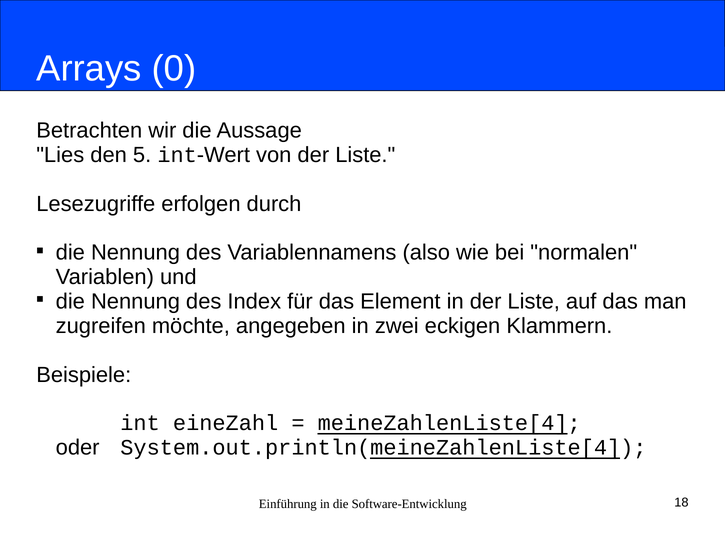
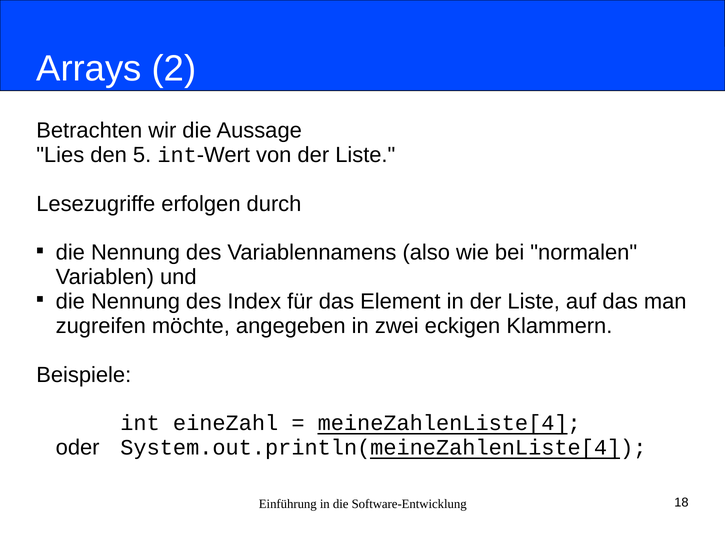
0: 0 -> 2 (174, 69)
